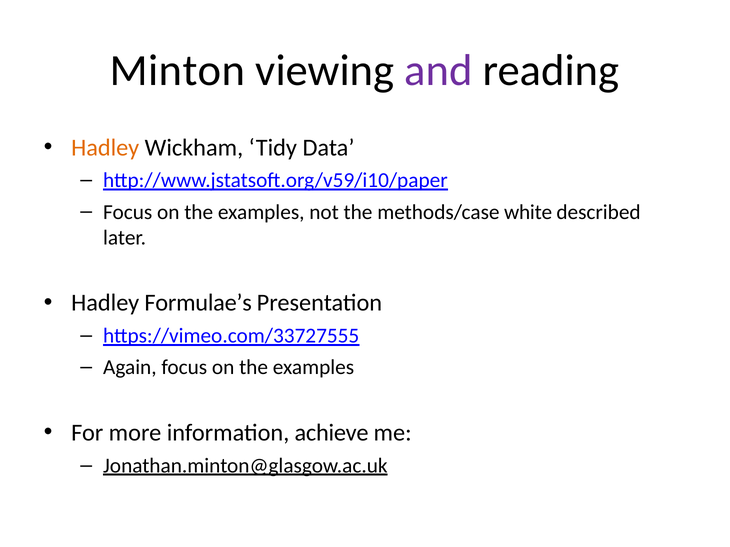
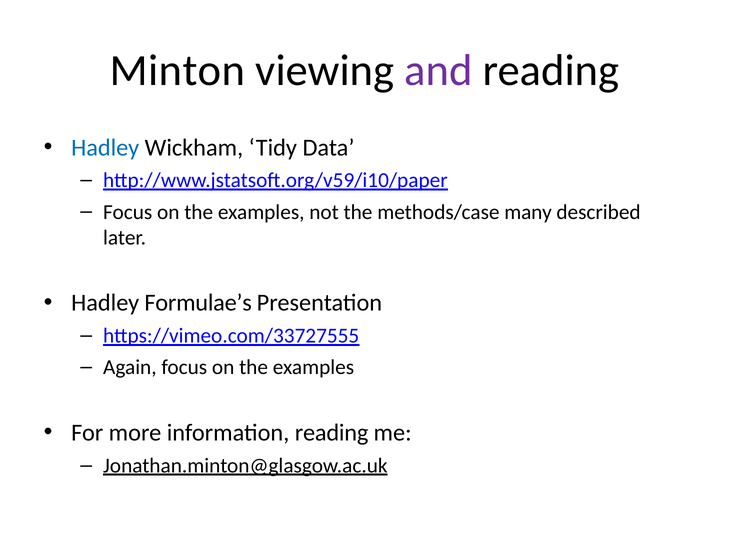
Hadley colour: orange -> blue (105, 148)
white: white -> many (528, 212)
information achieve: achieve -> reading (332, 433)
